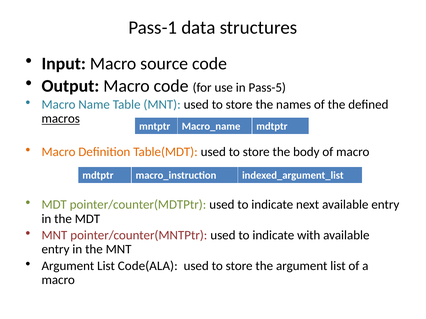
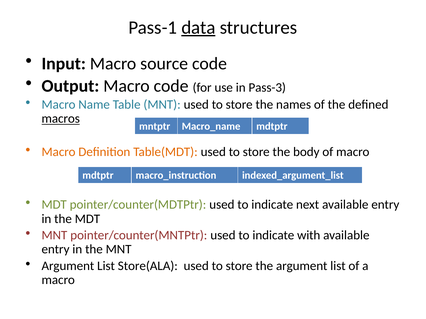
data underline: none -> present (198, 28)
Pass-5: Pass-5 -> Pass-3 (267, 88)
Code(ALA: Code(ALA -> Store(ALA (148, 266)
